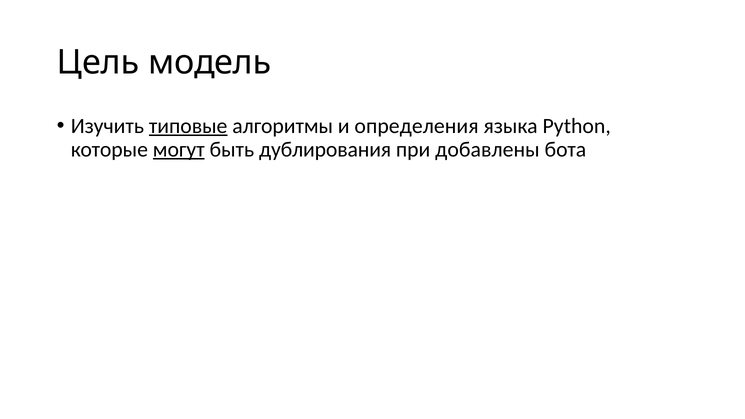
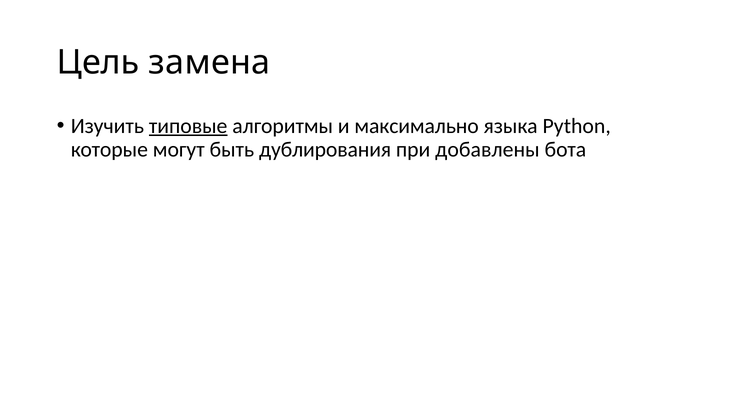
модель: модель -> замена (209, 63)
определения: определения -> максимально (417, 126)
могут underline: present -> none (179, 149)
